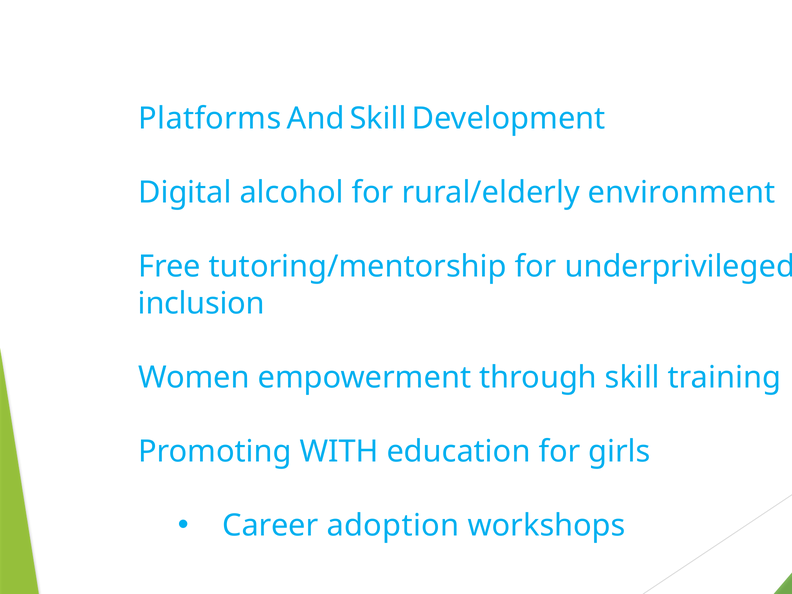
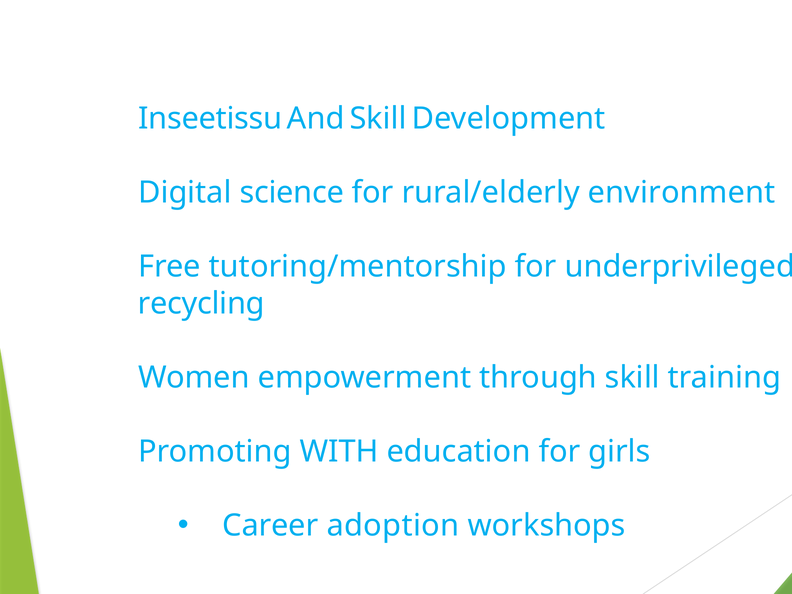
Platforms: Platforms -> Inseetissu (210, 119)
alcohol: alcohol -> science (292, 193)
inclusion: inclusion -> recycling (201, 304)
